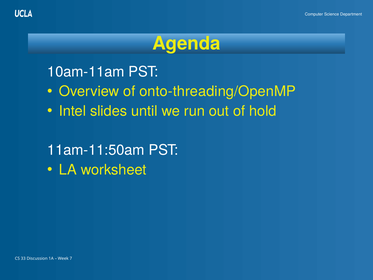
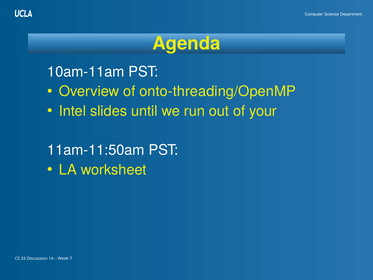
hold: hold -> your (263, 111)
